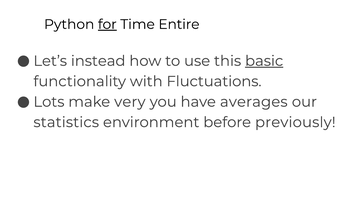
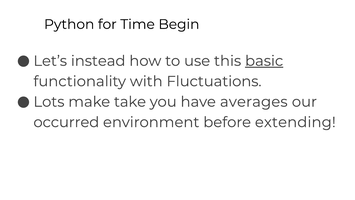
for underline: present -> none (107, 24)
Entire: Entire -> Begin (179, 24)
very: very -> take (130, 102)
statistics: statistics -> occurred (66, 122)
previously: previously -> extending (295, 122)
